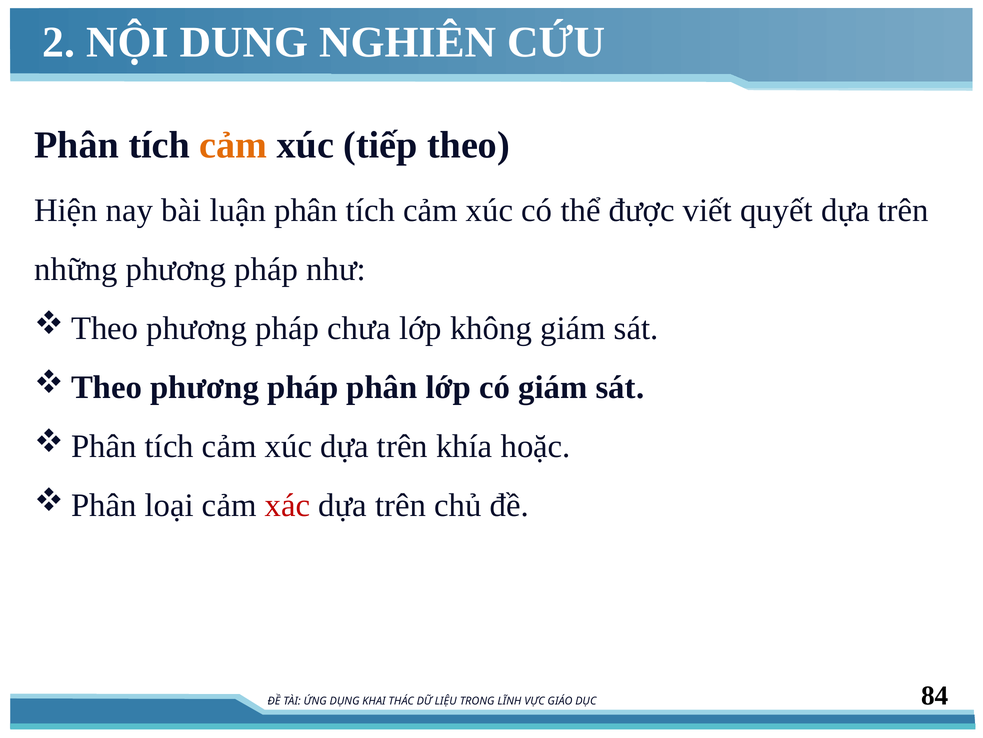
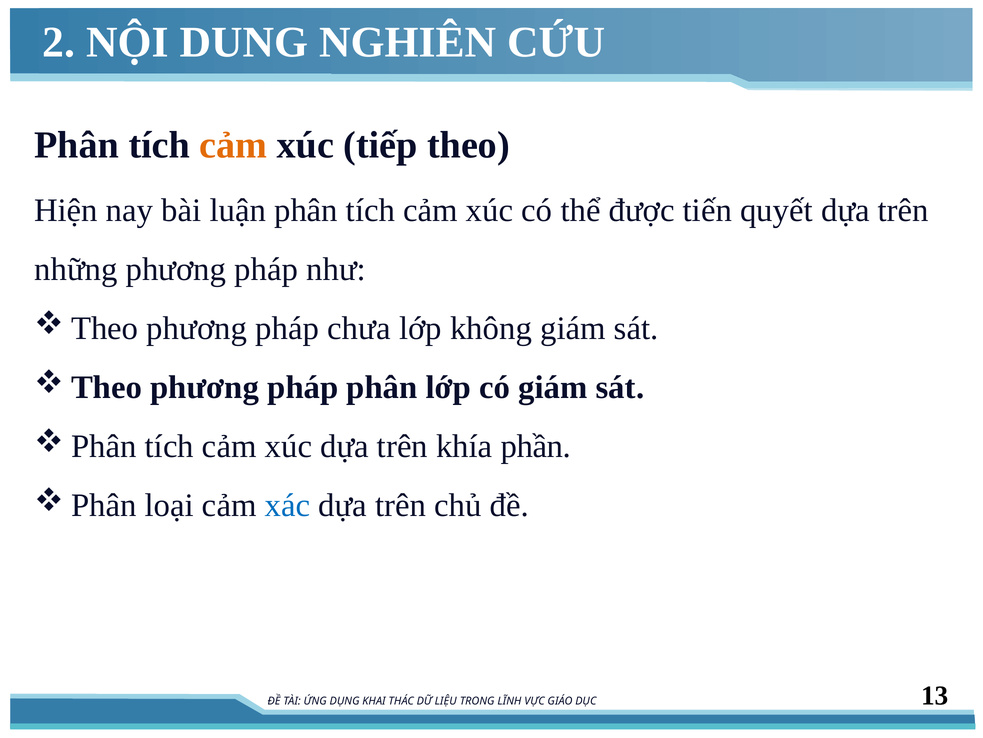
viết: viết -> tiến (707, 210)
hoặc: hoặc -> phần (536, 446)
xác colour: red -> blue (288, 505)
84: 84 -> 13 (935, 695)
